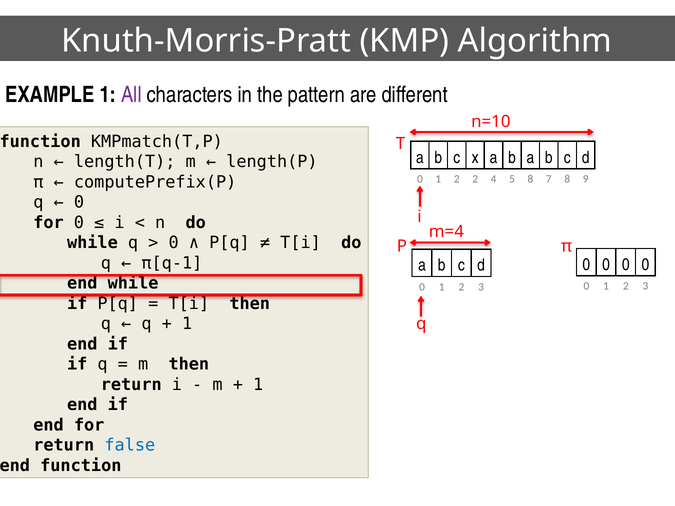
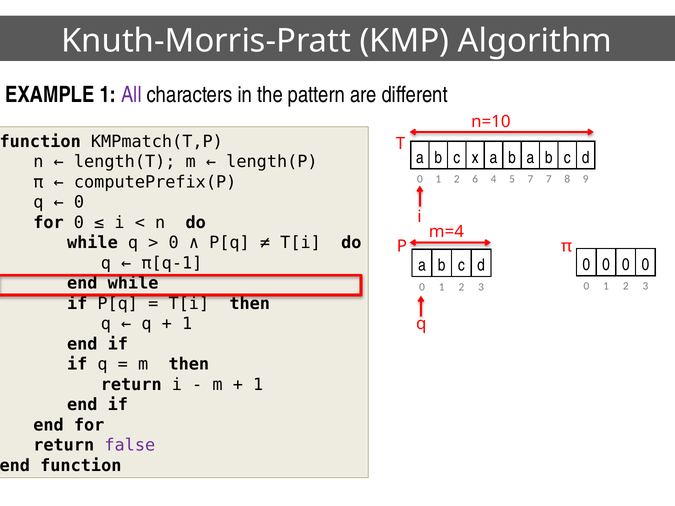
2 2: 2 -> 6 (475, 179)
5 8: 8 -> 7 (530, 179)
false colour: blue -> purple (130, 445)
